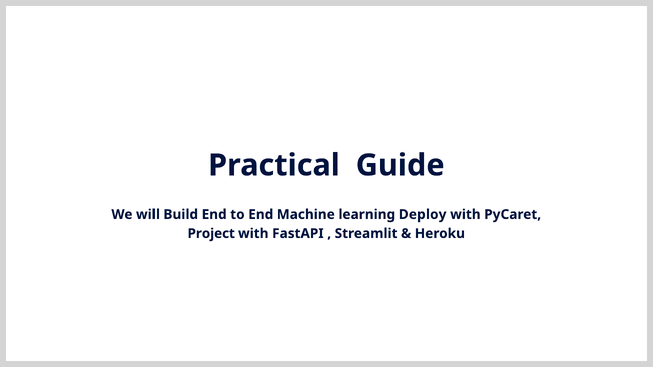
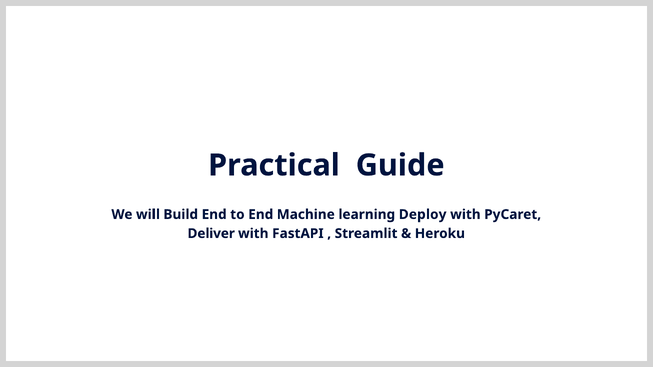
Project: Project -> Deliver (211, 234)
